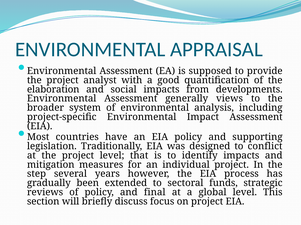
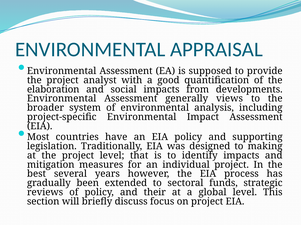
conflict: conflict -> making (265, 147)
step: step -> best (37, 174)
final: final -> their (155, 193)
